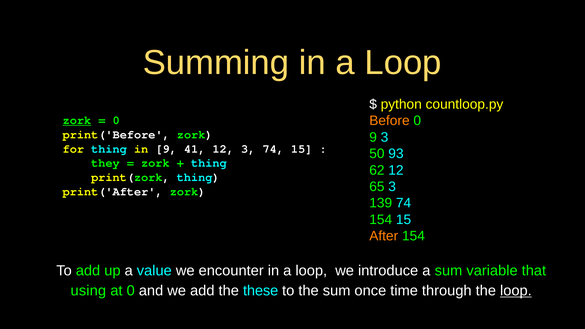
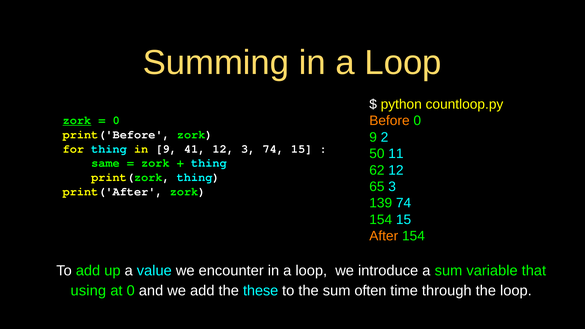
9 3: 3 -> 2 (384, 137)
93: 93 -> 11 (396, 154)
they: they -> same (105, 163)
once: once -> often (370, 291)
loop underline: present -> none (516, 291)
